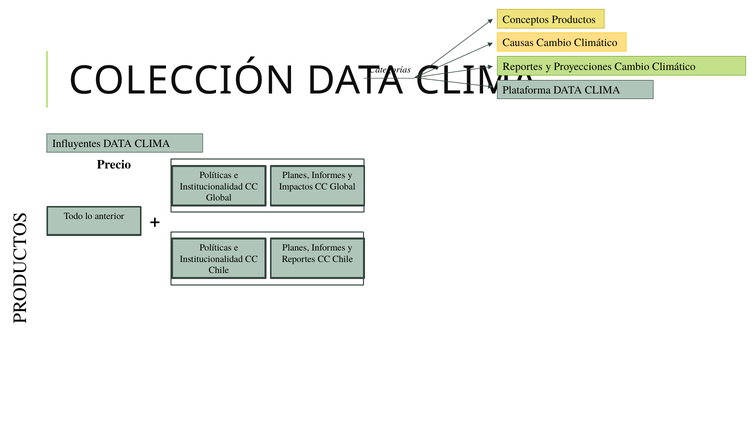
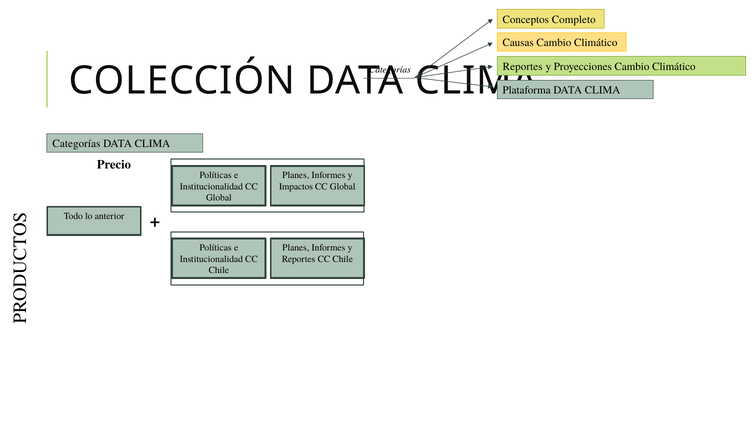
Productos: Productos -> Completo (574, 20)
Influyentes: Influyentes -> Categorías (76, 144)
